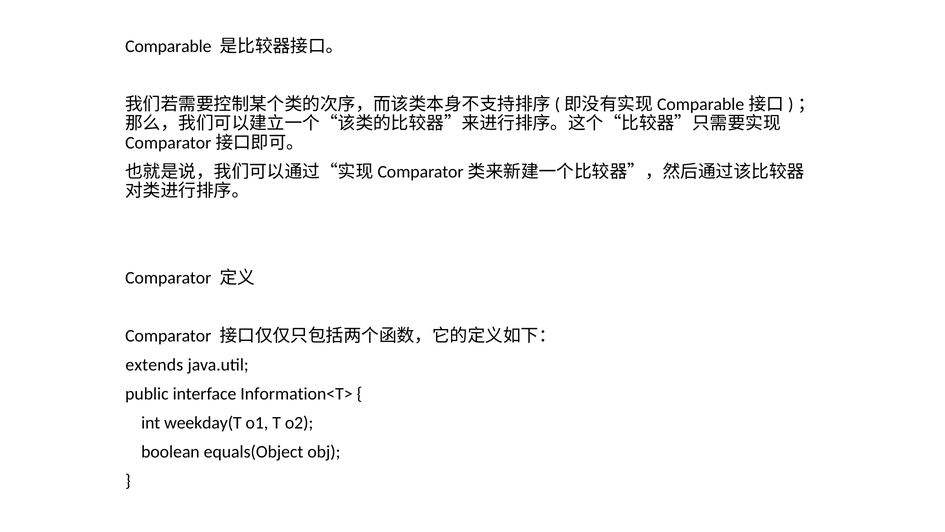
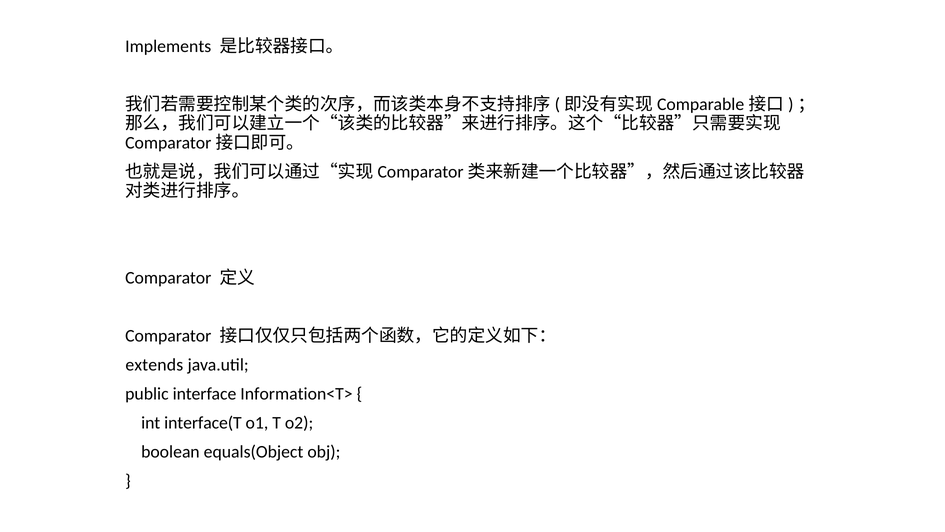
Comparable: Comparable -> Implements (168, 46)
weekday(T: weekday(T -> interface(T (203, 423)
